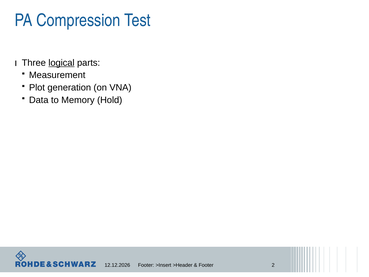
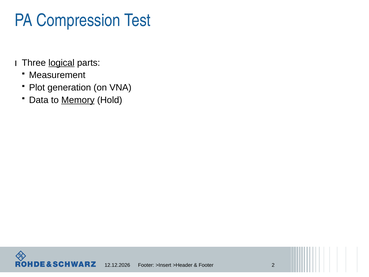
Memory underline: none -> present (78, 100)
